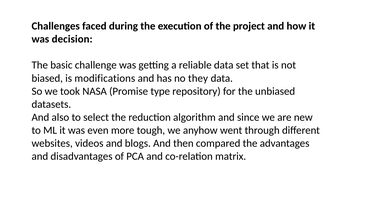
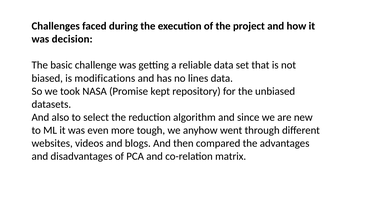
they: they -> lines (198, 78)
type: type -> kept (160, 91)
